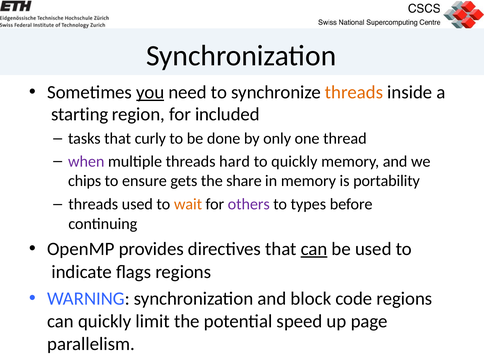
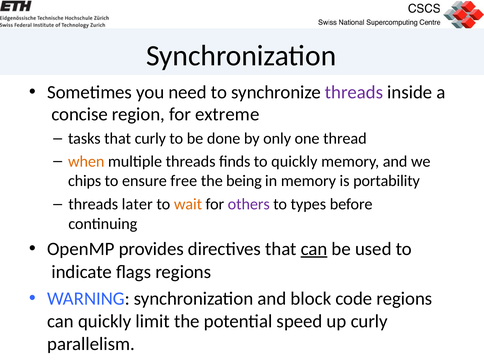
you underline: present -> none (150, 92)
threads colour: orange -> purple (354, 92)
starting: starting -> concise (80, 114)
included: included -> extreme (227, 114)
when colour: purple -> orange (86, 161)
hard: hard -> ﬁnds (235, 161)
gets: gets -> free (184, 181)
share: share -> being (244, 181)
threads used: used -> later (137, 204)
up page: page -> curly (369, 321)
